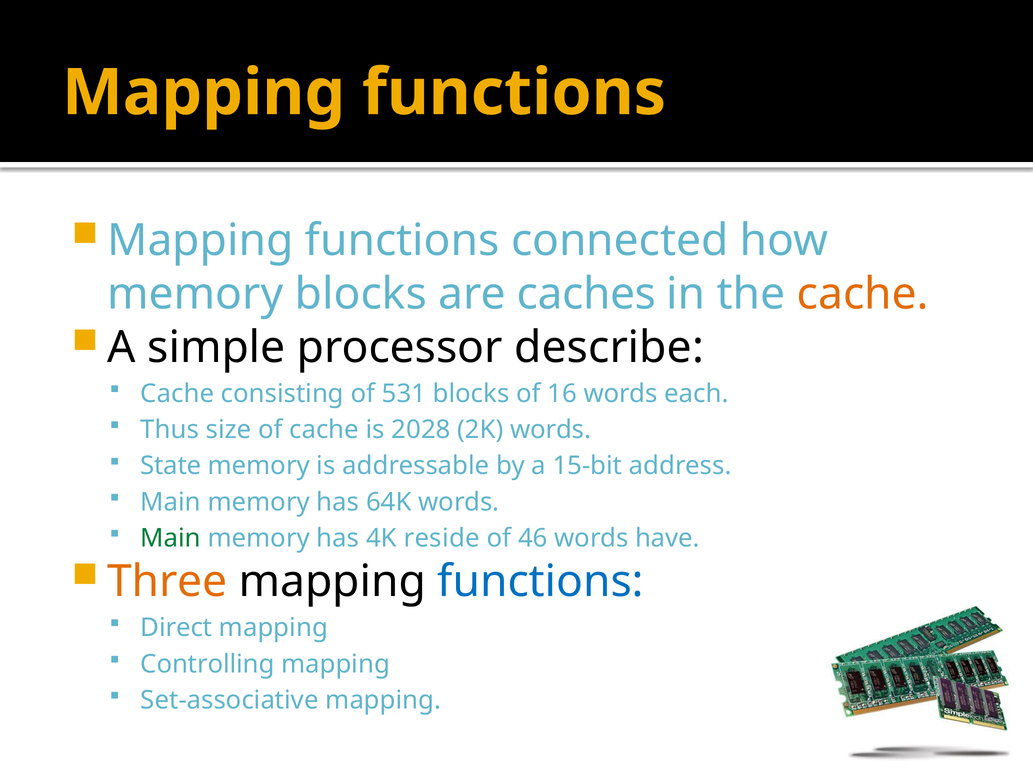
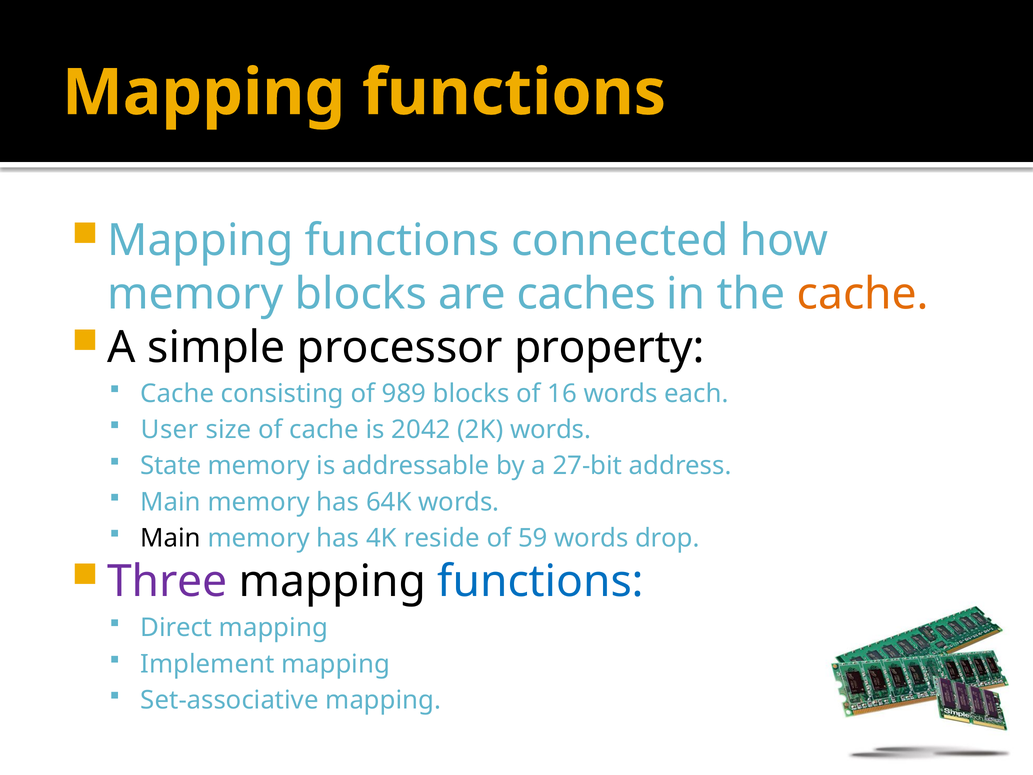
describe: describe -> property (609, 347)
531: 531 -> 989 (404, 393)
Thus: Thus -> User (170, 430)
2028: 2028 -> 2042 (421, 430)
15-bit: 15-bit -> 27-bit (587, 466)
Main colour: green -> black (171, 538)
46: 46 -> 59 (533, 538)
have: have -> drop (667, 538)
Three colour: orange -> purple (167, 582)
Controlling: Controlling -> Implement (207, 664)
